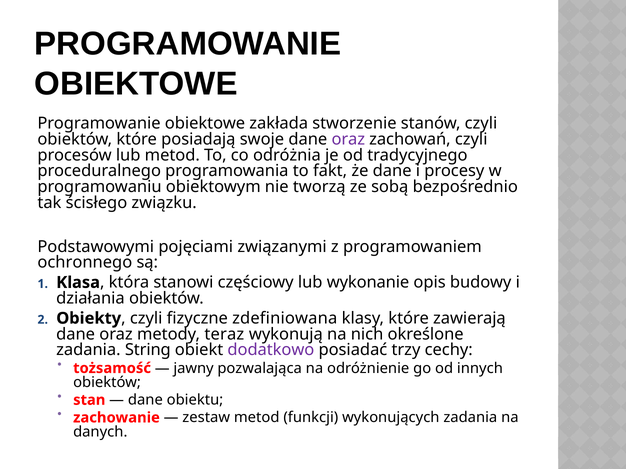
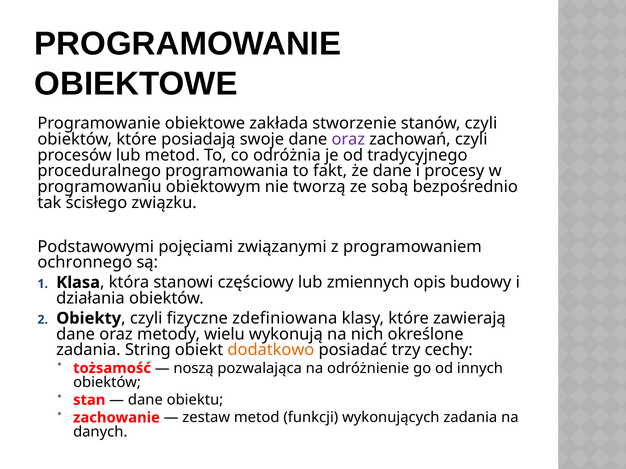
wykonanie: wykonanie -> zmiennych (368, 283)
teraz: teraz -> wielu (224, 334)
dodatkowo colour: purple -> orange (271, 350)
jawny: jawny -> noszą (194, 369)
